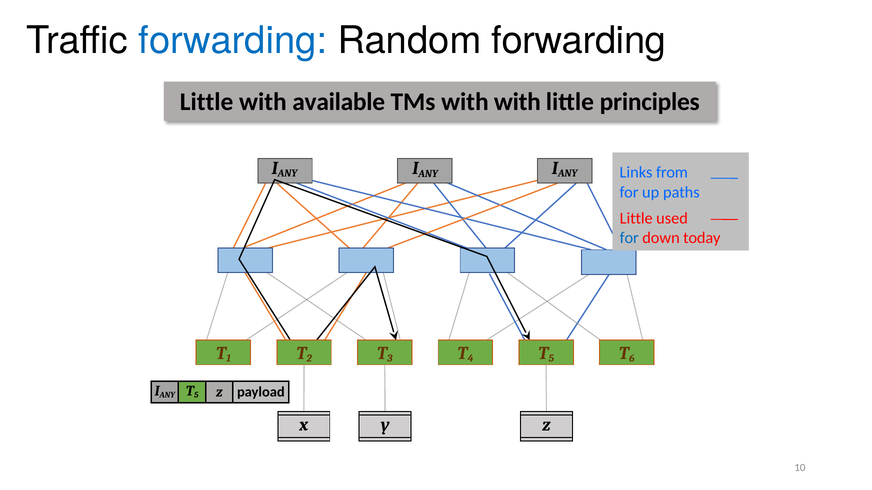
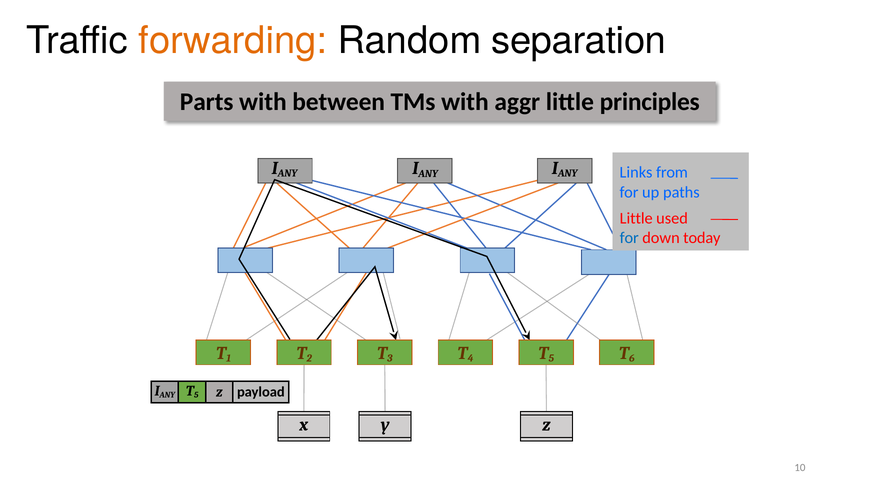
forwarding colour: blue -> orange (233, 41)
Random forwarding: forwarding -> separation (579, 41)
Little: Little -> Parts (207, 102)
available: available -> between (339, 102)
with with: with -> aggr (517, 102)
